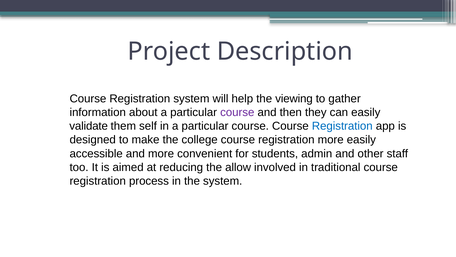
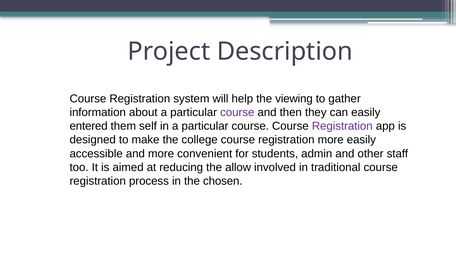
validate: validate -> entered (89, 126)
Registration colour: blue -> purple (342, 126)
the system: system -> chosen (223, 181)
